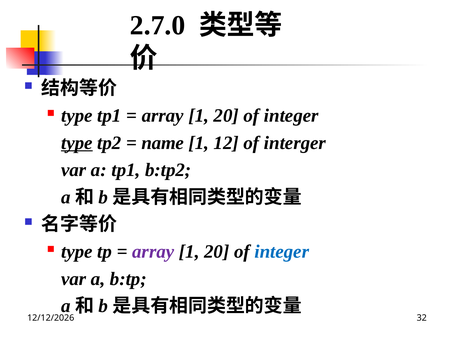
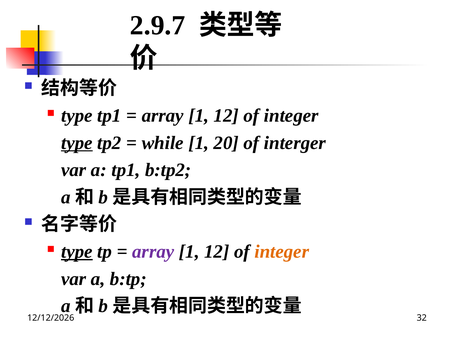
2.7.0: 2.7.0 -> 2.9.7 (158, 25)
20: 20 -> 12 (226, 116)
name: name -> while (163, 143)
12: 12 -> 20 (226, 143)
type underline: none -> present (77, 252)
20: 20 -> 12 (217, 252)
integer colour: blue -> orange (282, 252)
